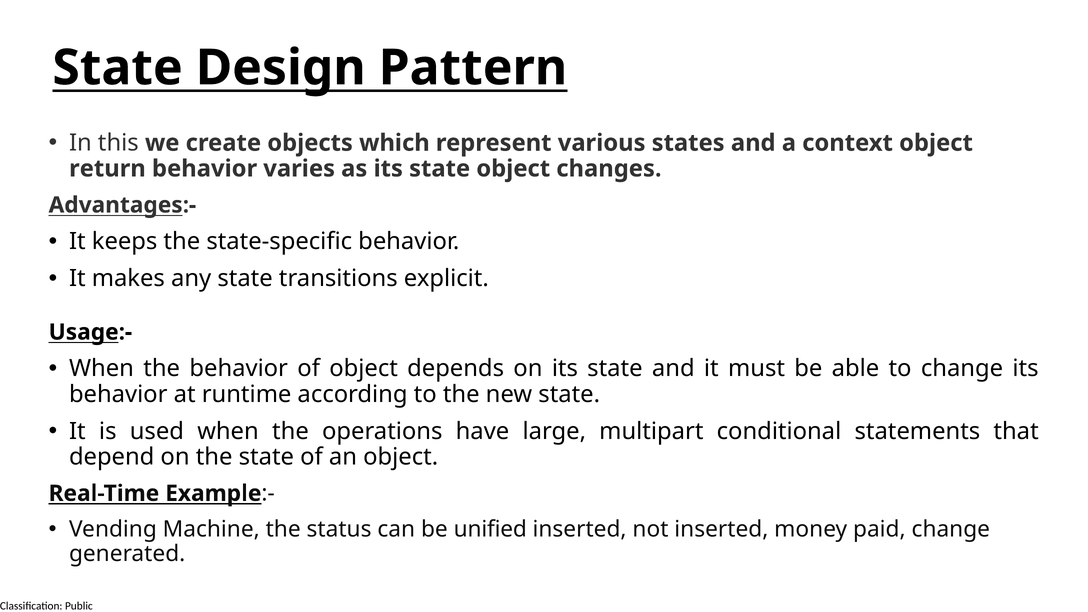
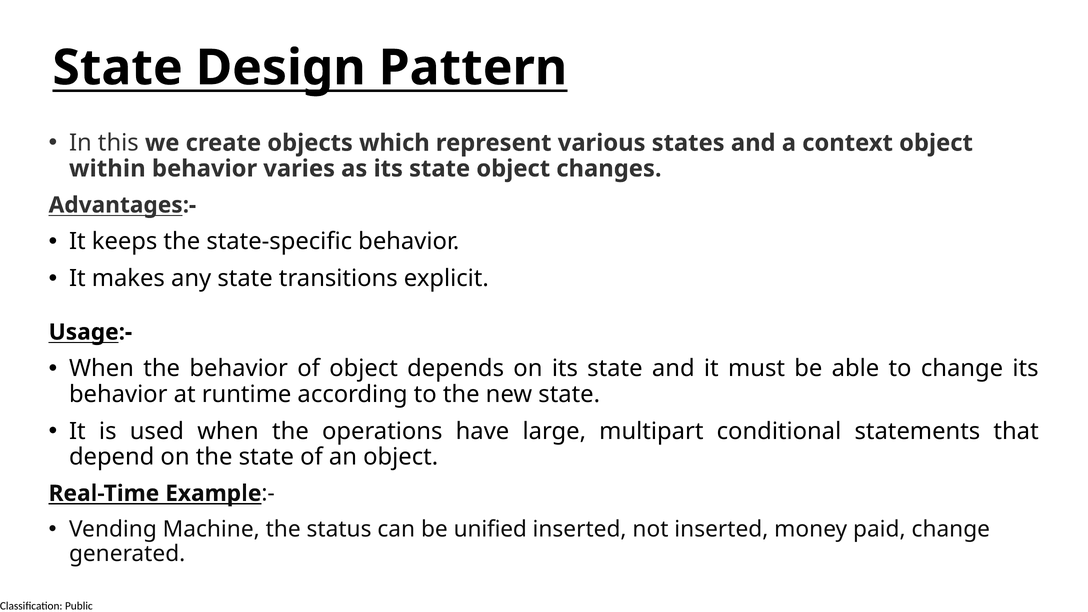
return: return -> within (107, 169)
